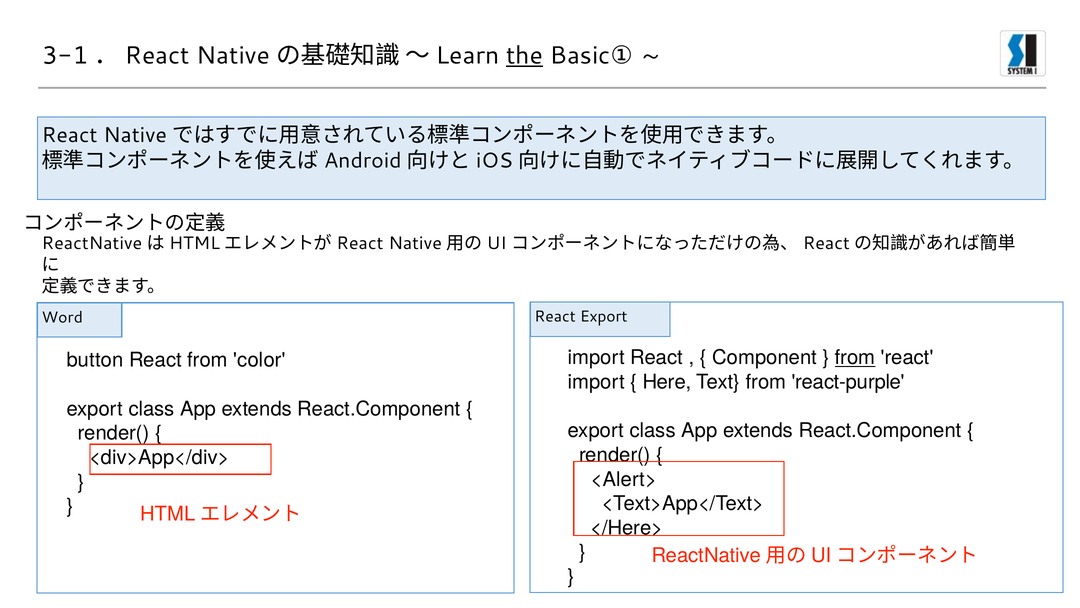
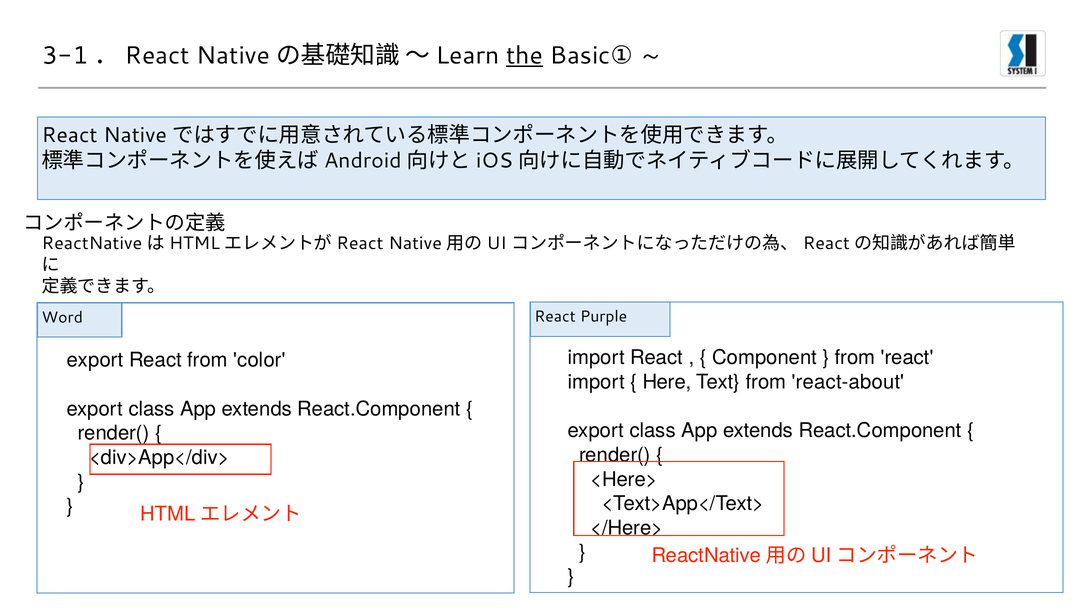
React Export: Export -> Purple (604, 316)
from underline: present -> none (855, 357)
button: button -> export (95, 360)
react-purple: react-purple -> react-about (848, 382)
<Alert>: <Alert> -> <Here> (624, 479)
